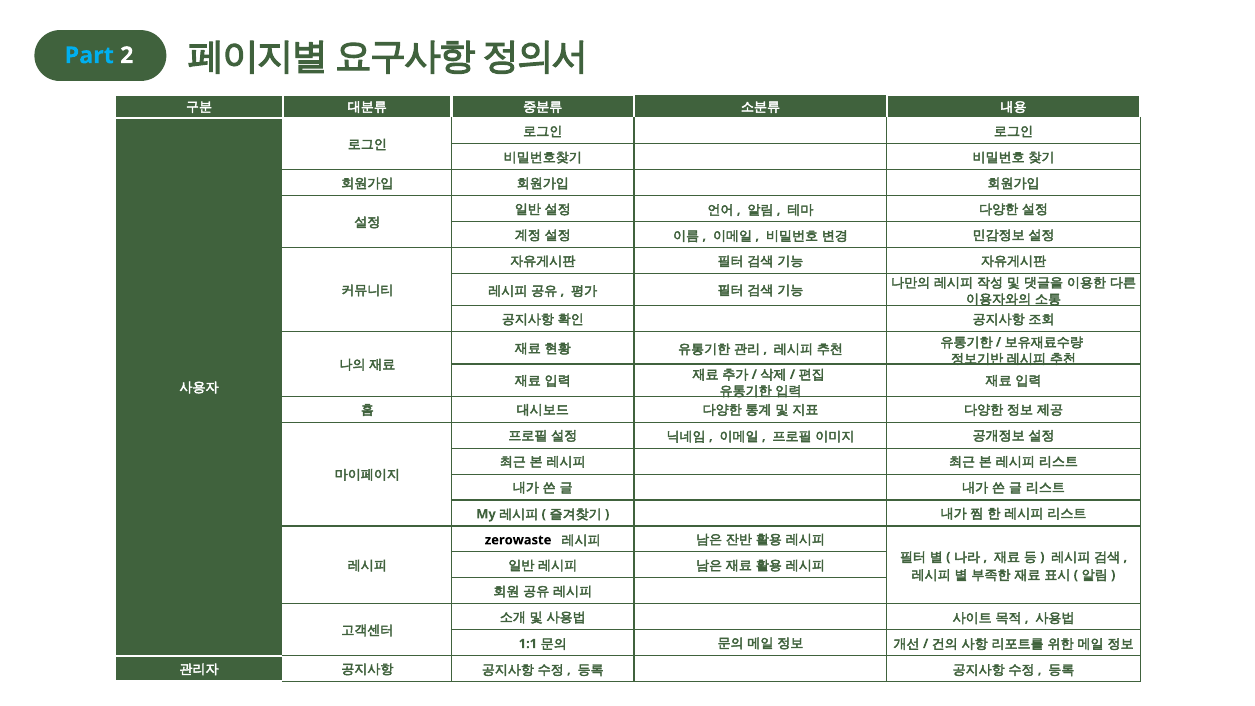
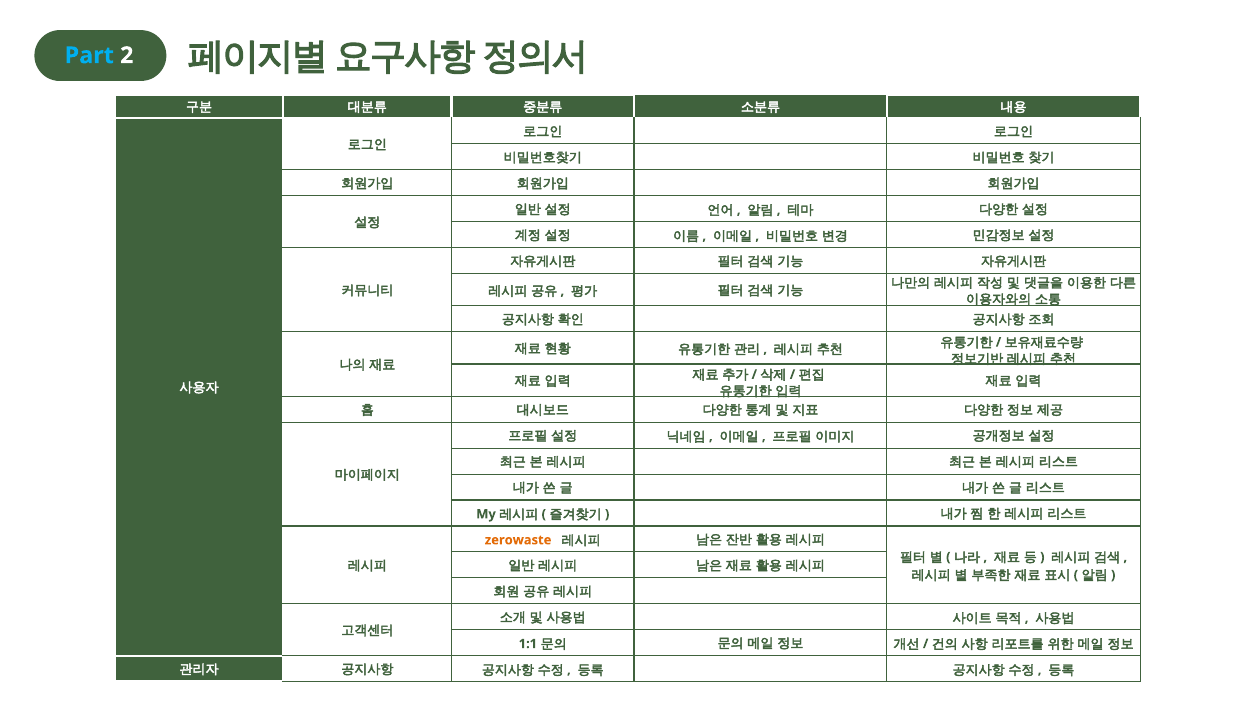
zerowaste colour: black -> orange (518, 540)
